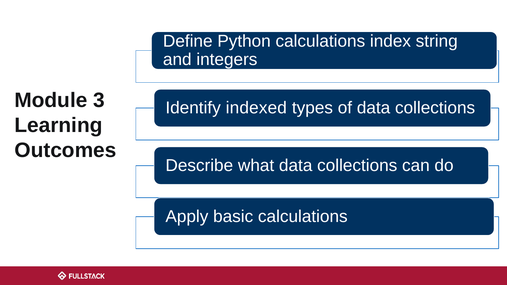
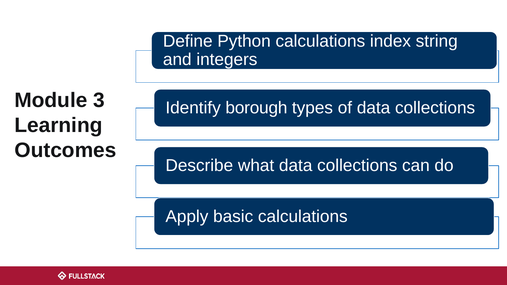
indexed: indexed -> borough (256, 108)
